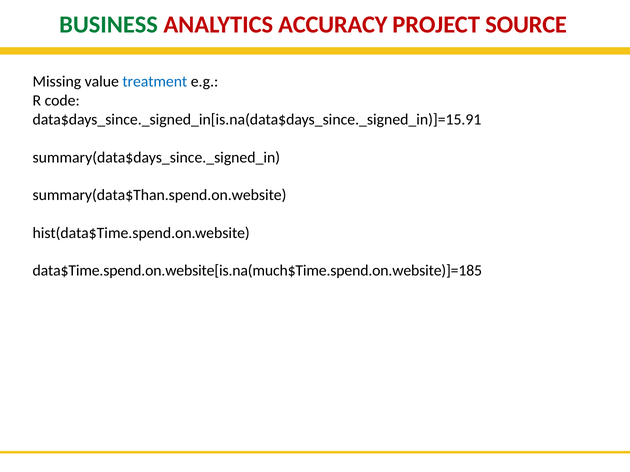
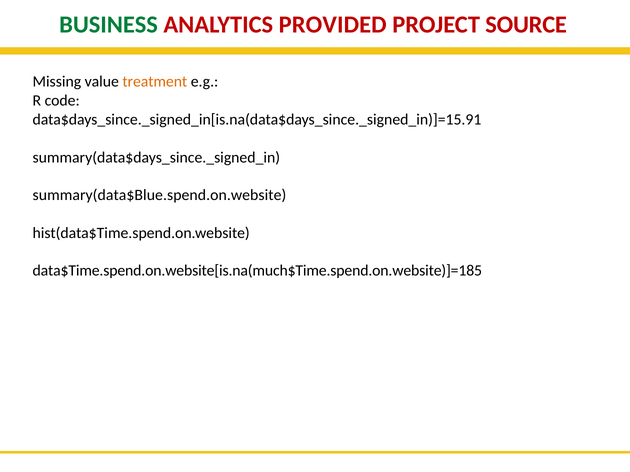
ACCURACY: ACCURACY -> PROVIDED (333, 25)
treatment colour: blue -> orange (155, 82)
summary(data$Than.spend.on.website: summary(data$Than.spend.on.website -> summary(data$Blue.spend.on.website (159, 195)
